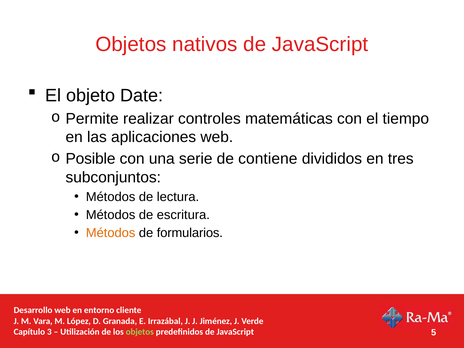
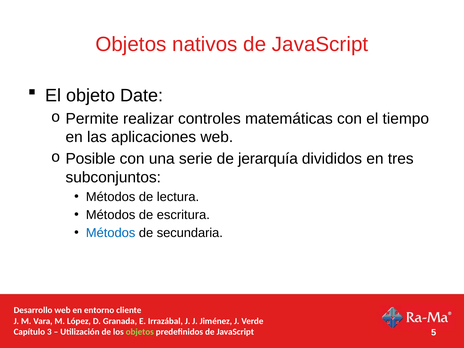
contiene: contiene -> jerarquía (268, 159)
Métodos colour: orange -> blue (111, 233)
formularios: formularios -> secundaria (190, 233)
